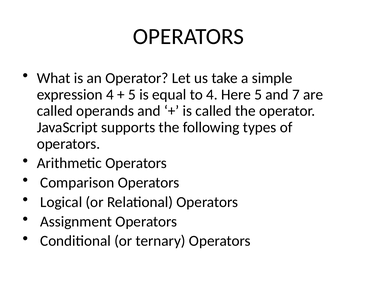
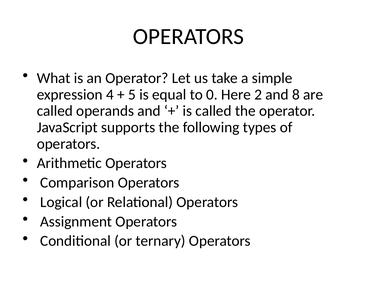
to 4: 4 -> 0 (212, 94)
Here 5: 5 -> 2 (258, 94)
7: 7 -> 8 (296, 94)
